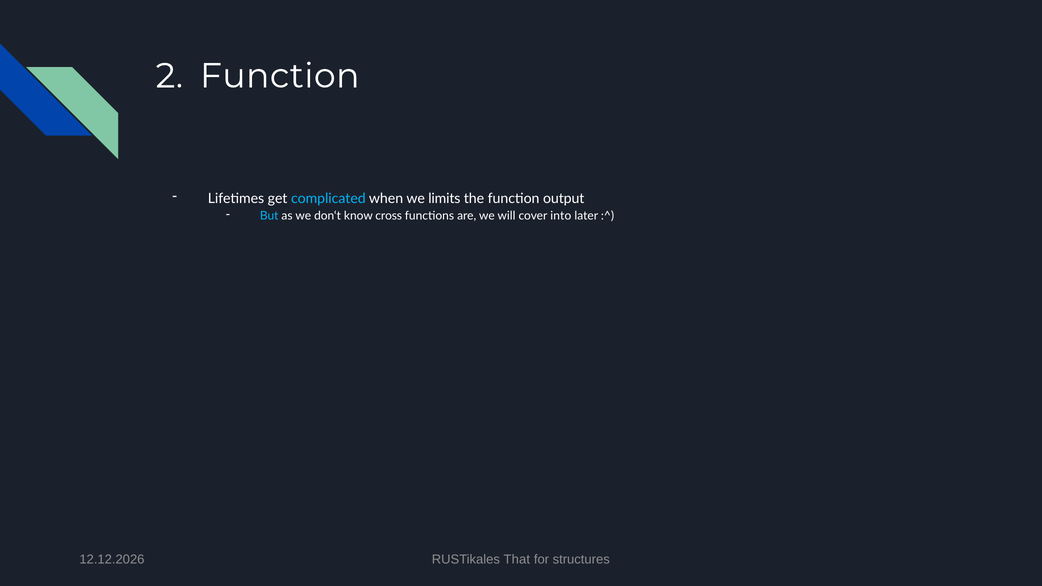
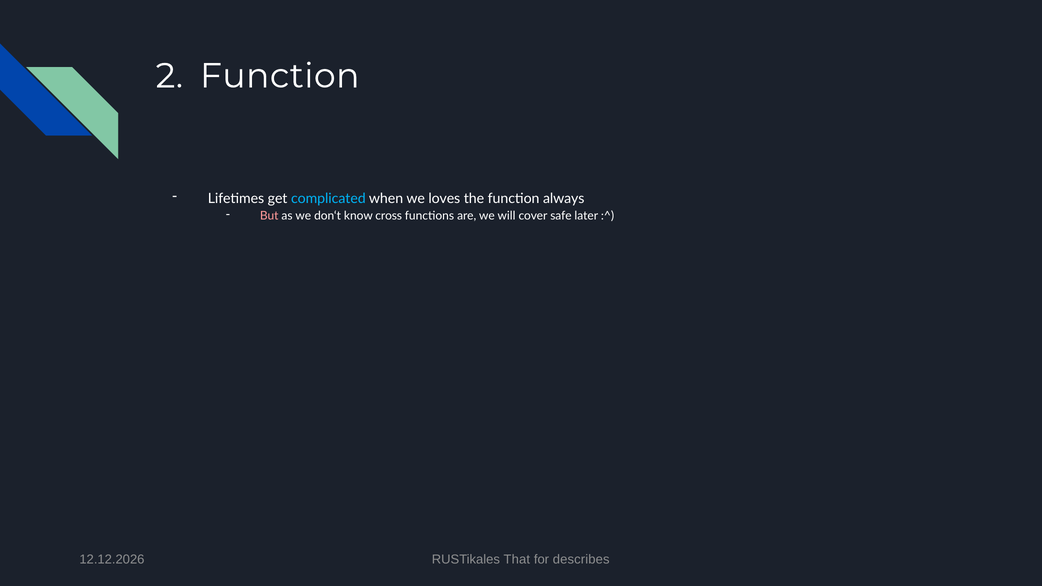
limits: limits -> loves (444, 198)
output: output -> always (564, 198)
But colour: light blue -> pink (269, 216)
into: into -> safe (561, 216)
structures: structures -> describes (581, 560)
